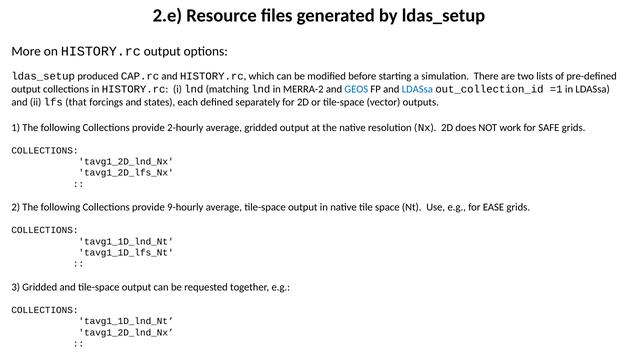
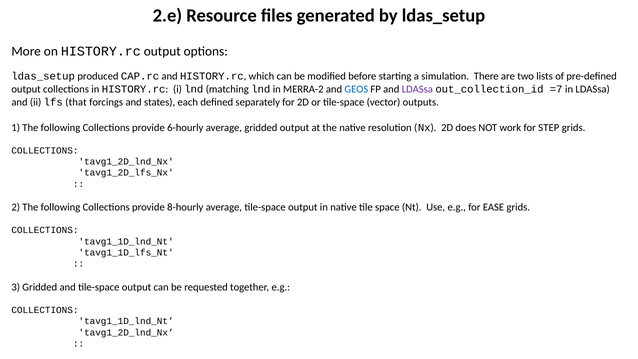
LDASsa colour: blue -> purple (417, 89)
=1: =1 -> =7 (556, 89)
2-hourly: 2-hourly -> 6-hourly (185, 127)
SAFE: SAFE -> STEP (549, 127)
9-hourly: 9-hourly -> 8-hourly (185, 207)
